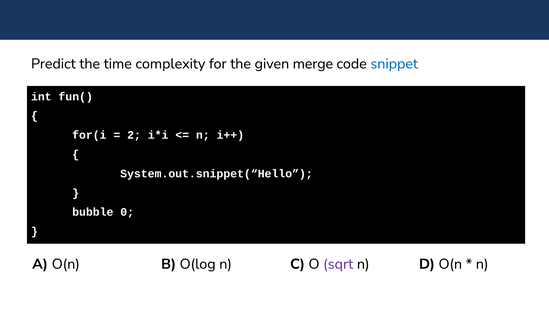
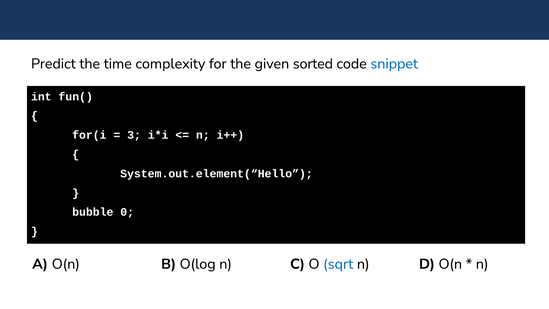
merge: merge -> sorted (313, 64)
2: 2 -> 3 (134, 135)
System.out.snippet(“Hello: System.out.snippet(“Hello -> System.out.element(“Hello (216, 174)
sqrt colour: purple -> blue (338, 264)
